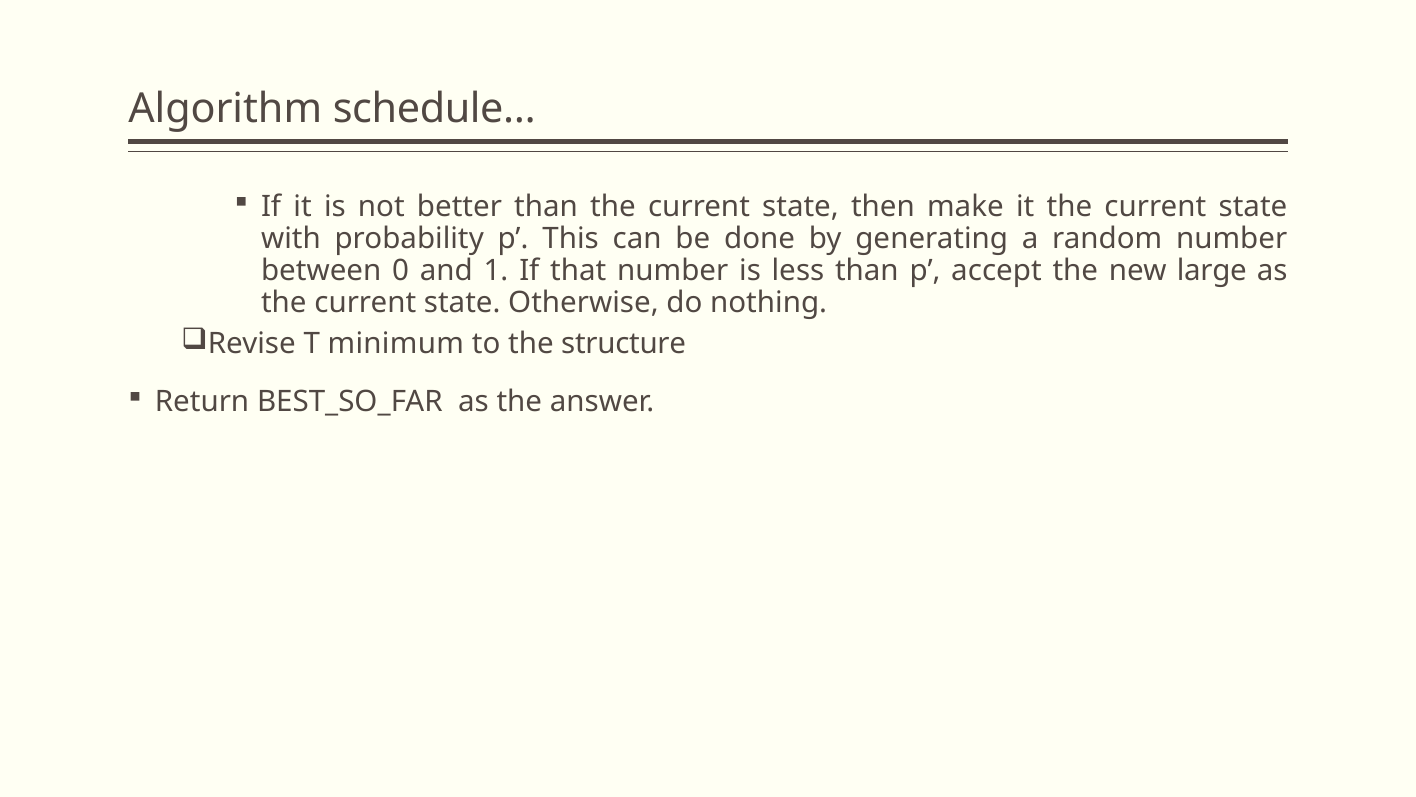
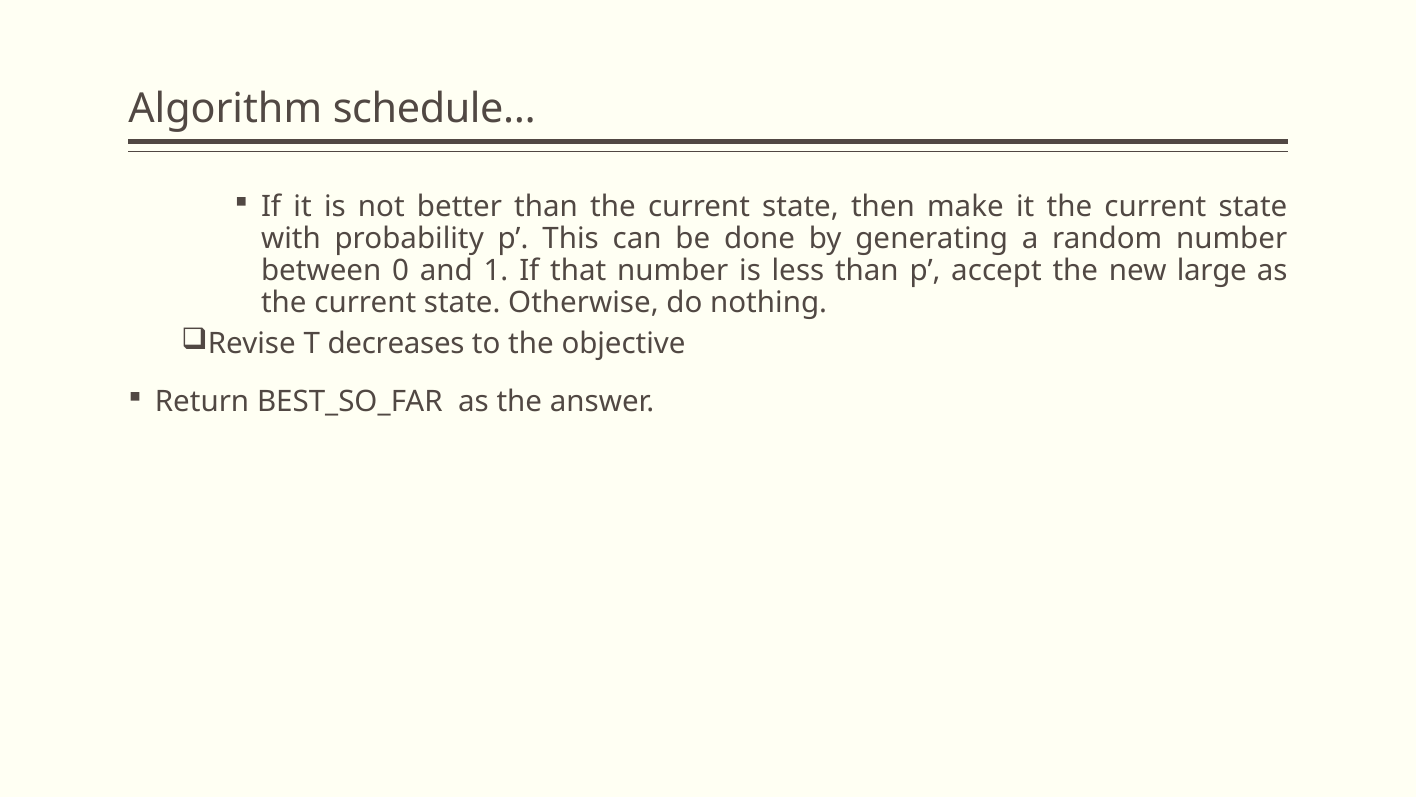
minimum: minimum -> decreases (396, 343)
structure: structure -> objective (623, 343)
